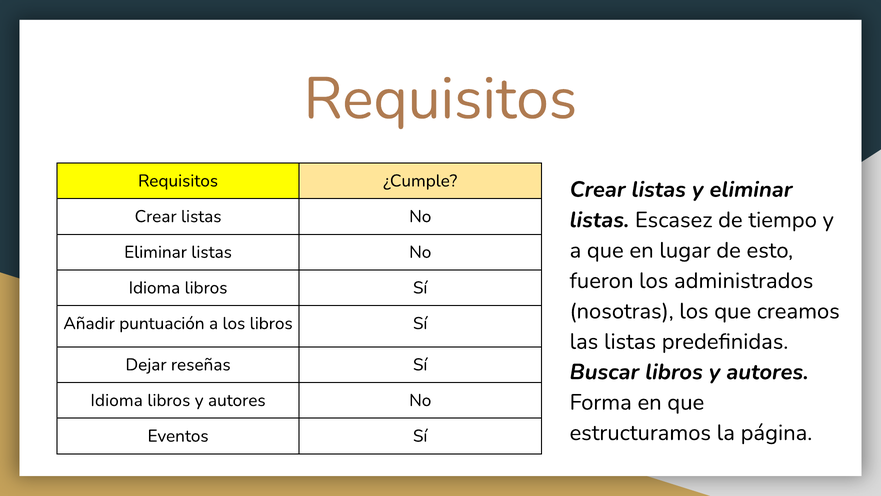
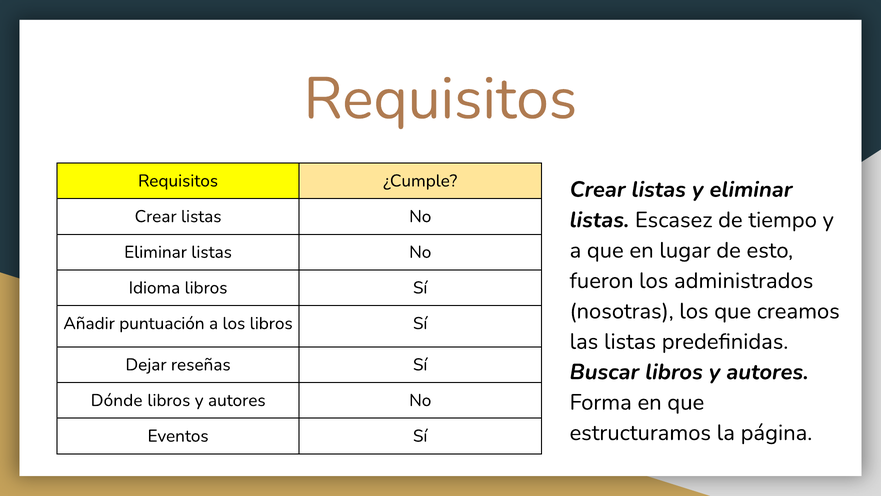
Idioma: Idioma -> Dónde (117, 400)
